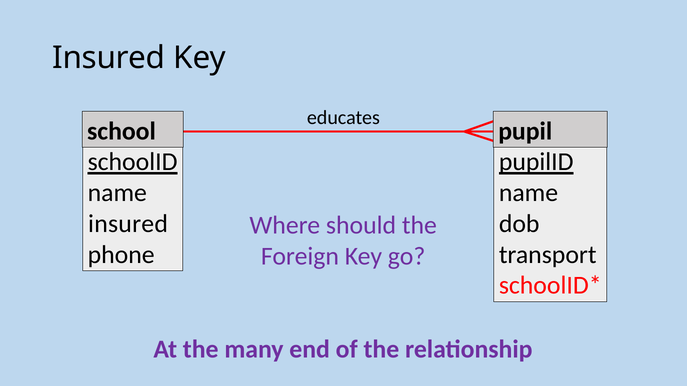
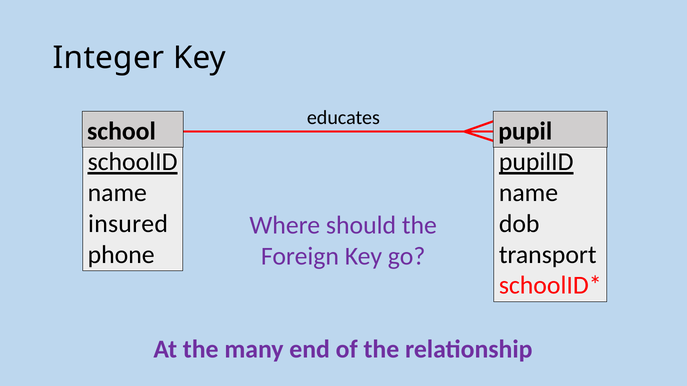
Insured: Insured -> Integer (108, 58)
